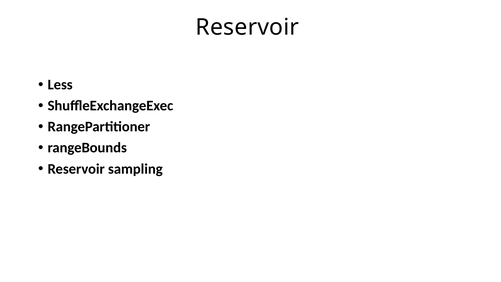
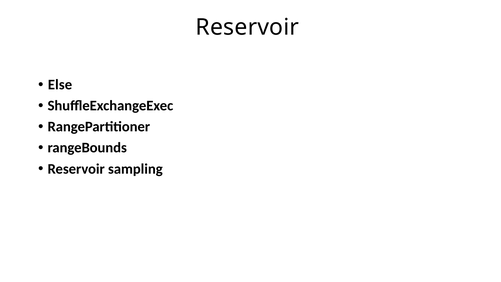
Less: Less -> Else (60, 85)
